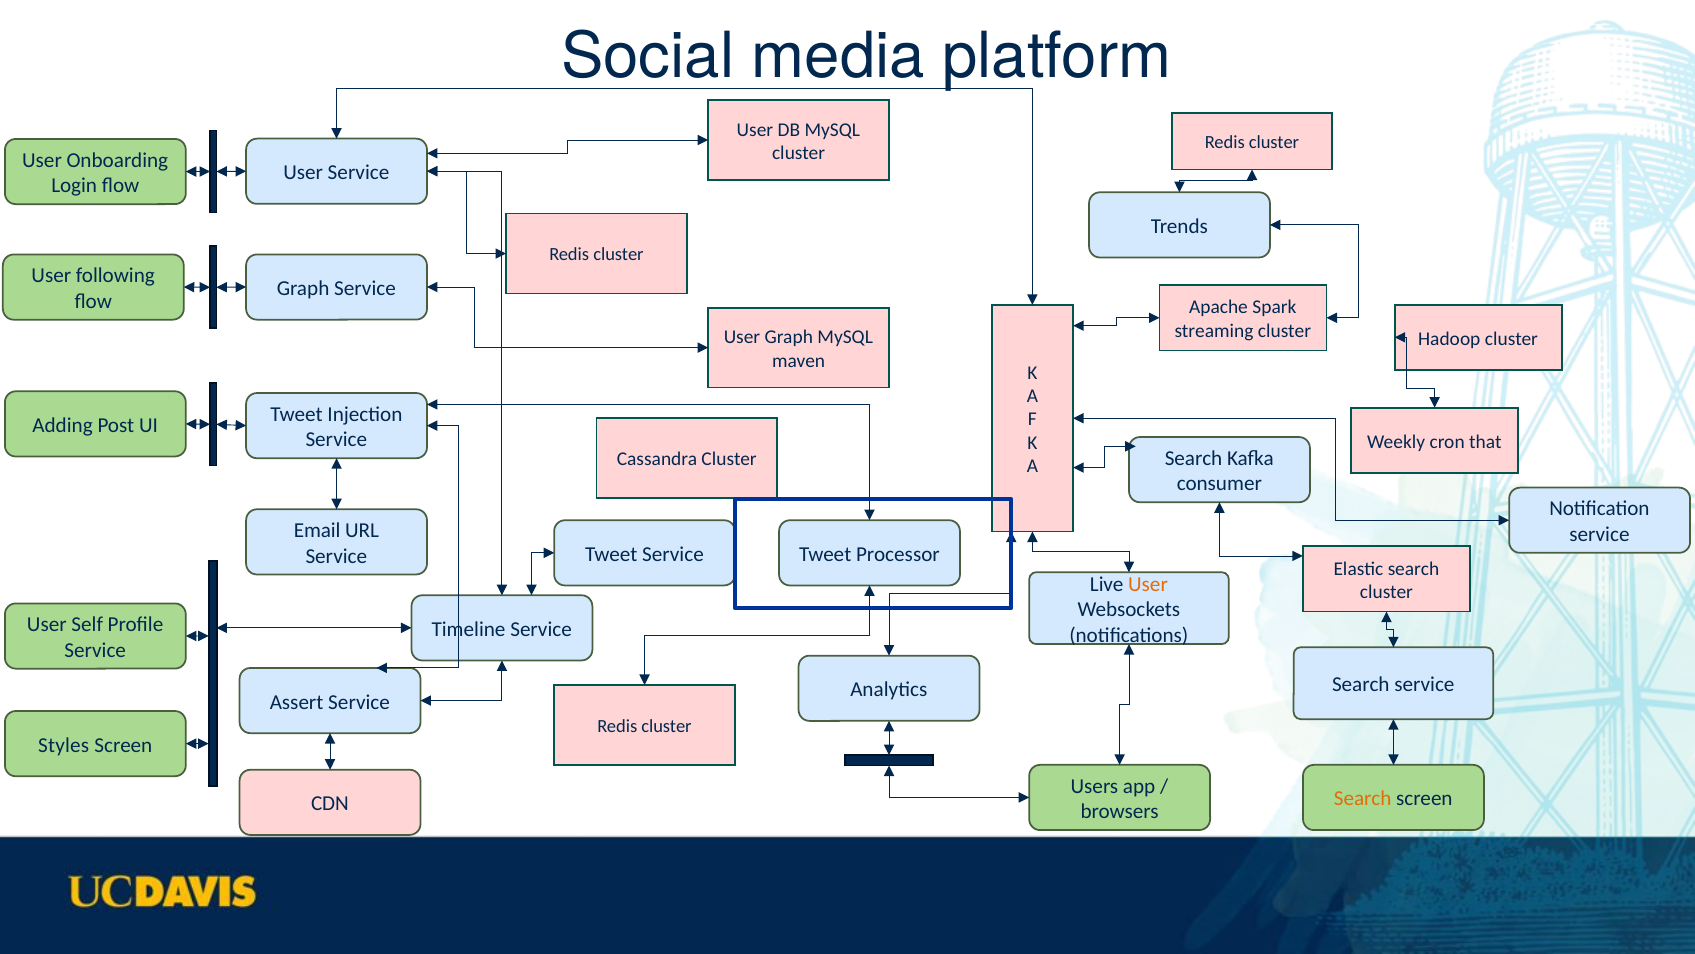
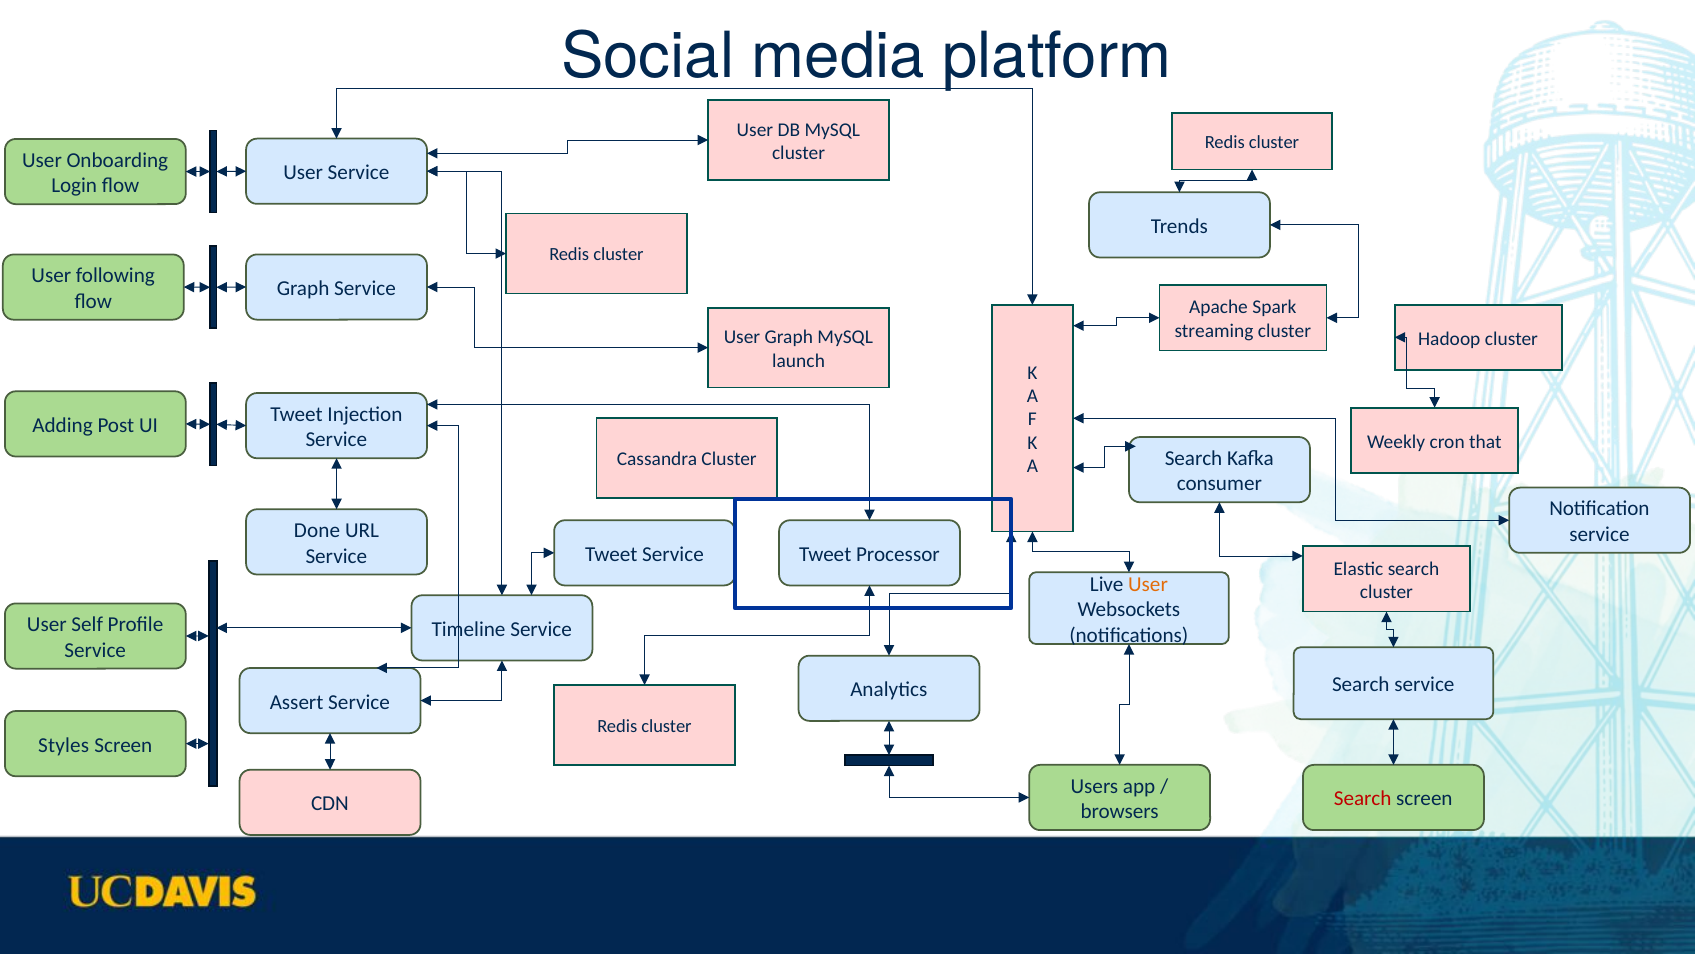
maven: maven -> launch (799, 360)
Email: Email -> Done (317, 530)
Search colour: orange -> red (1363, 798)
